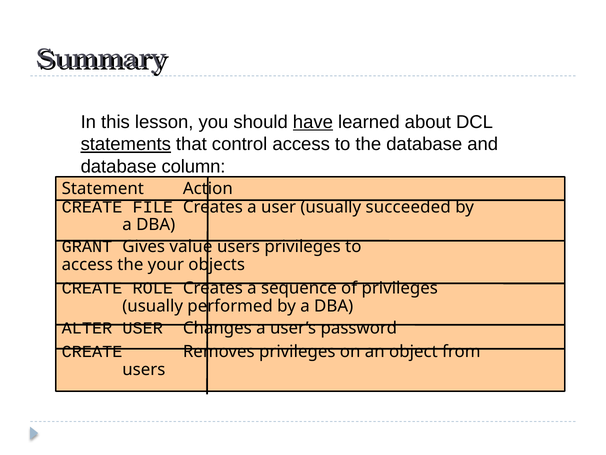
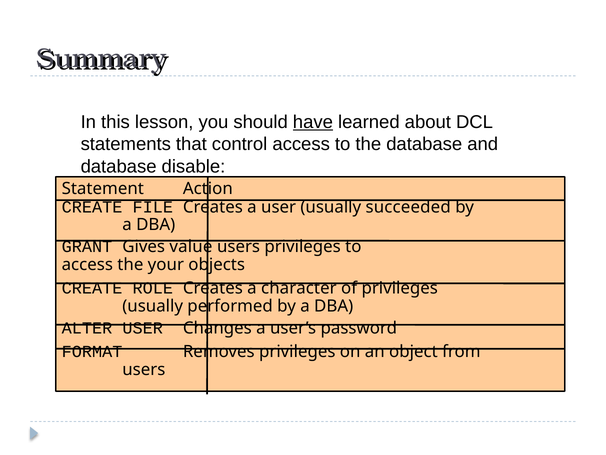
statements underline: present -> none (126, 144)
column: column -> disable (193, 166)
sequence: sequence -> character (299, 288)
CREATE: CREATE -> FORMAT (92, 351)
